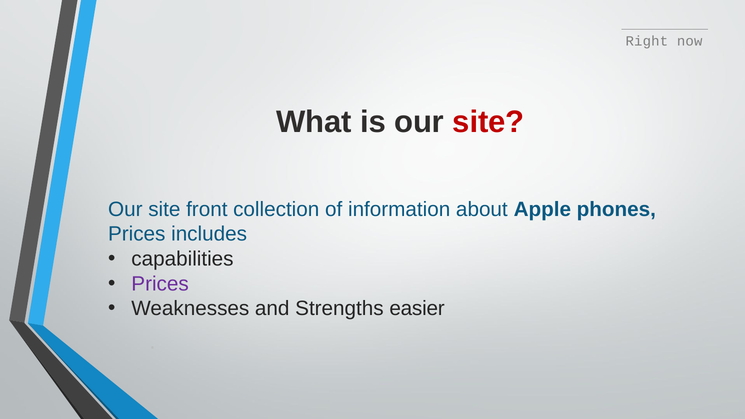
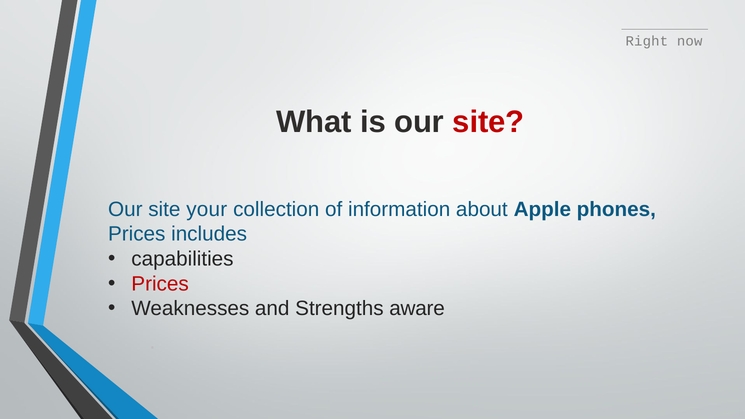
front: front -> your (207, 209)
Prices colour: purple -> red (160, 284)
easier: easier -> aware (417, 309)
